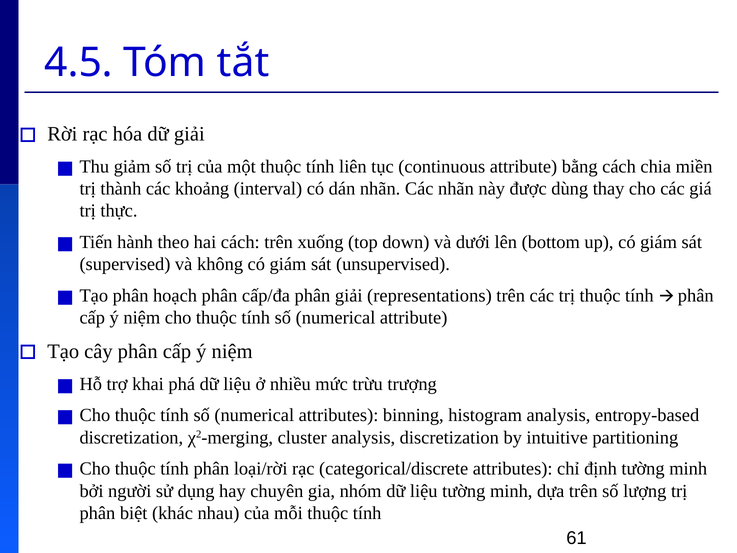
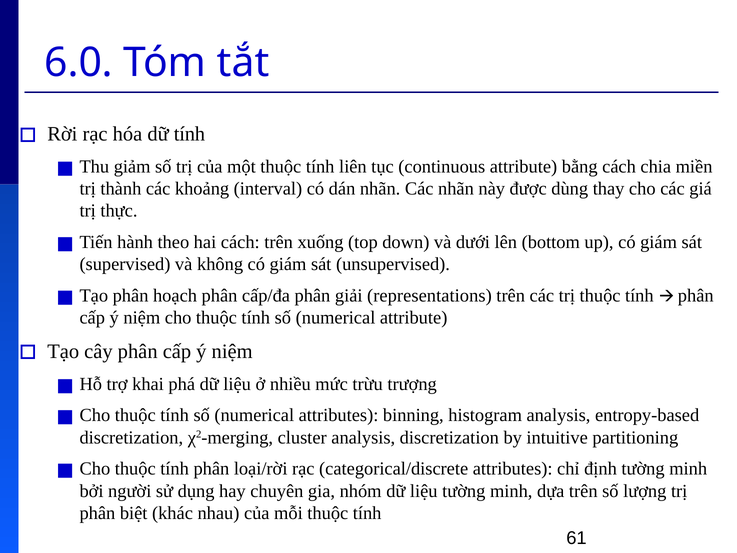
4.5: 4.5 -> 6.0 (79, 63)
dữ giải: giải -> tính (189, 134)
